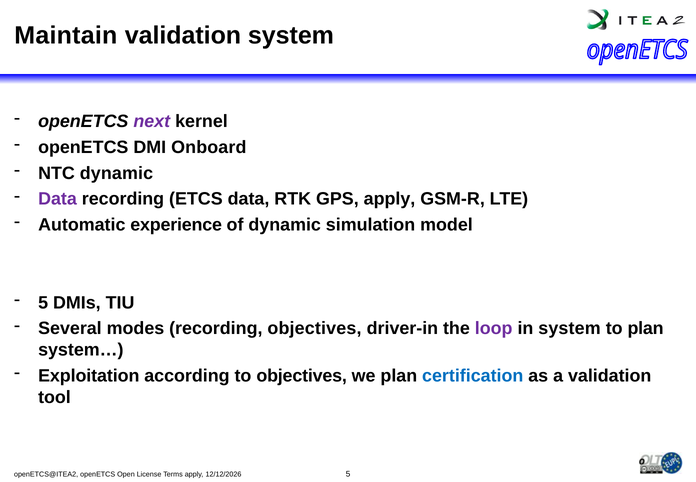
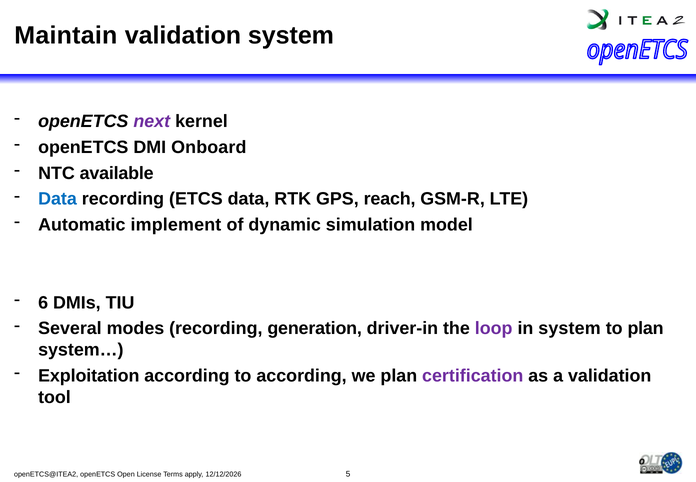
NTC dynamic: dynamic -> available (117, 173)
Data colour: purple -> blue (58, 199)
GPS apply: apply -> reach (390, 199)
experience: experience -> implement (176, 225)
5: 5 -> 6 (43, 303)
recording objectives: objectives -> generation (315, 328)
to objectives: objectives -> according (302, 376)
certification colour: blue -> purple (473, 376)
